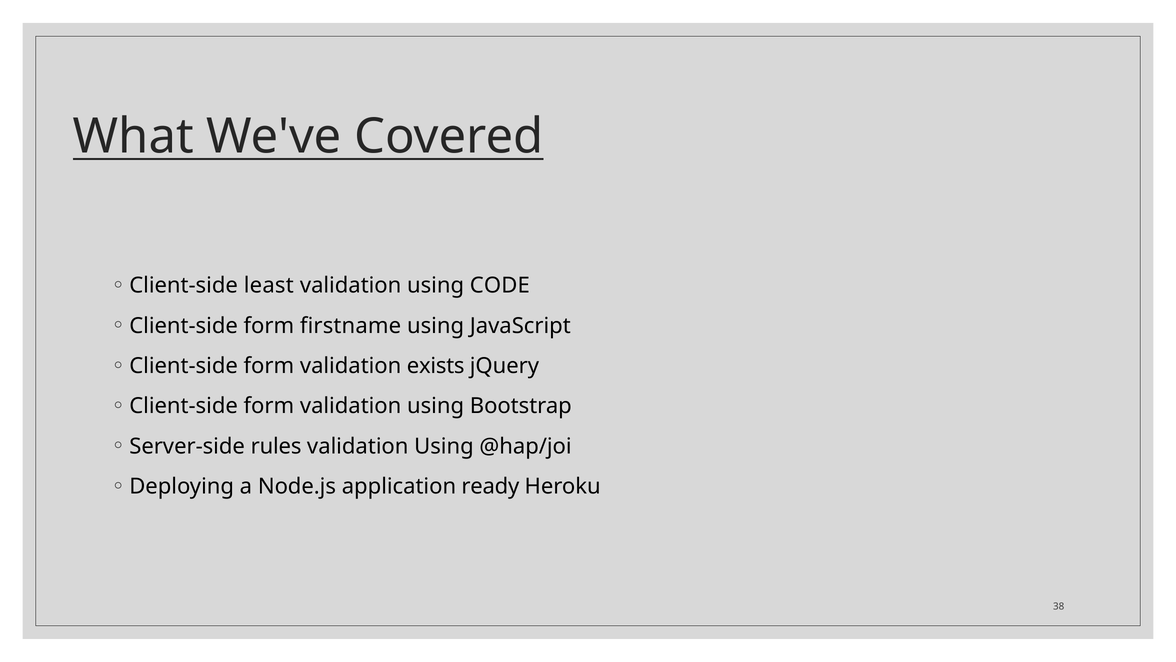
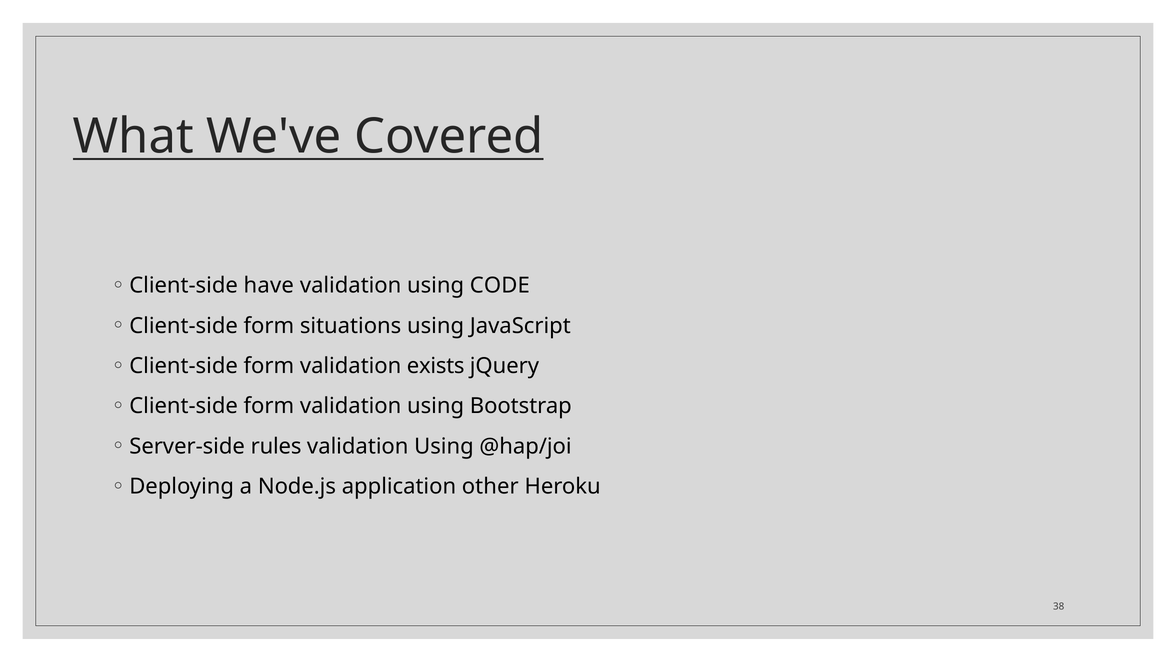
least: least -> have (269, 285)
firstname: firstname -> situations (351, 326)
ready: ready -> other (490, 486)
